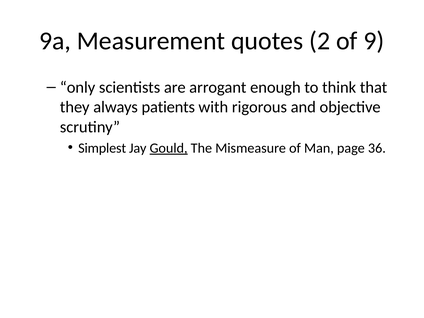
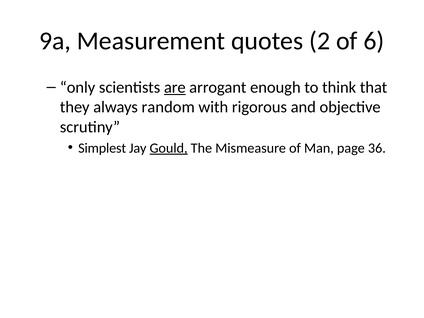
9: 9 -> 6 (374, 41)
are underline: none -> present (175, 87)
patients: patients -> random (168, 107)
